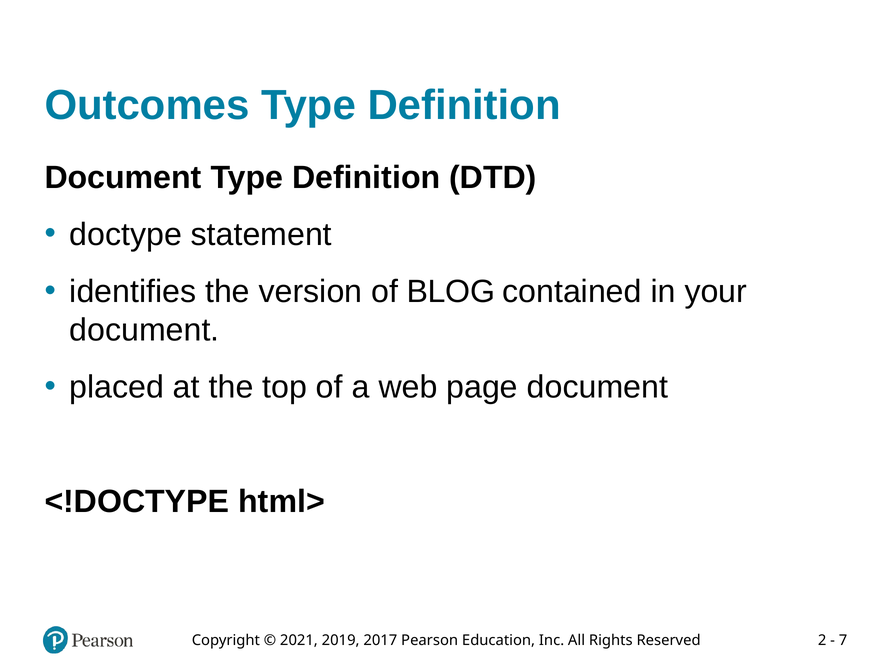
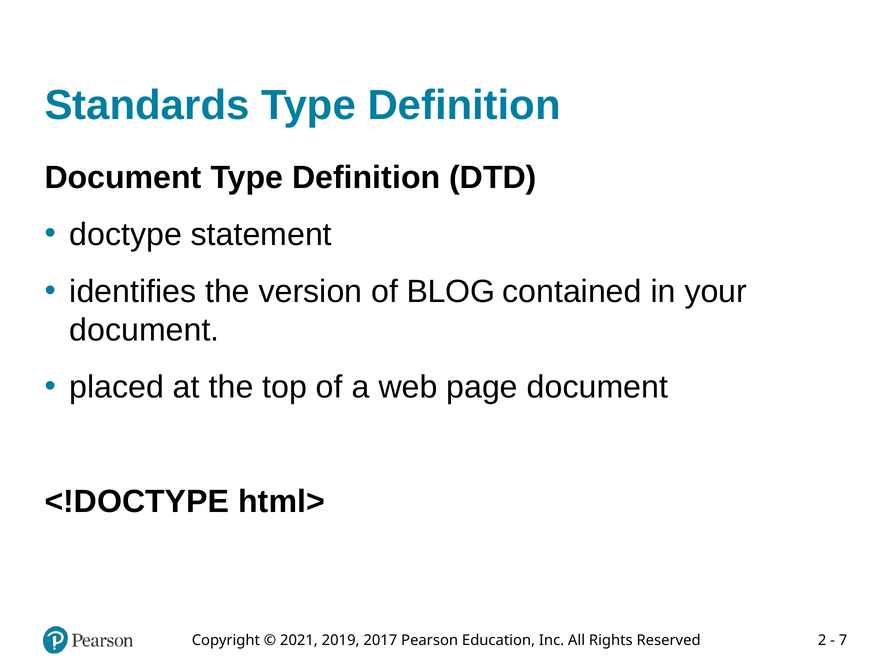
Outcomes: Outcomes -> Standards (147, 105)
